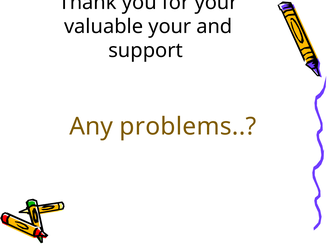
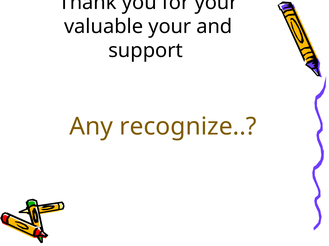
problems: problems -> recognize (188, 127)
